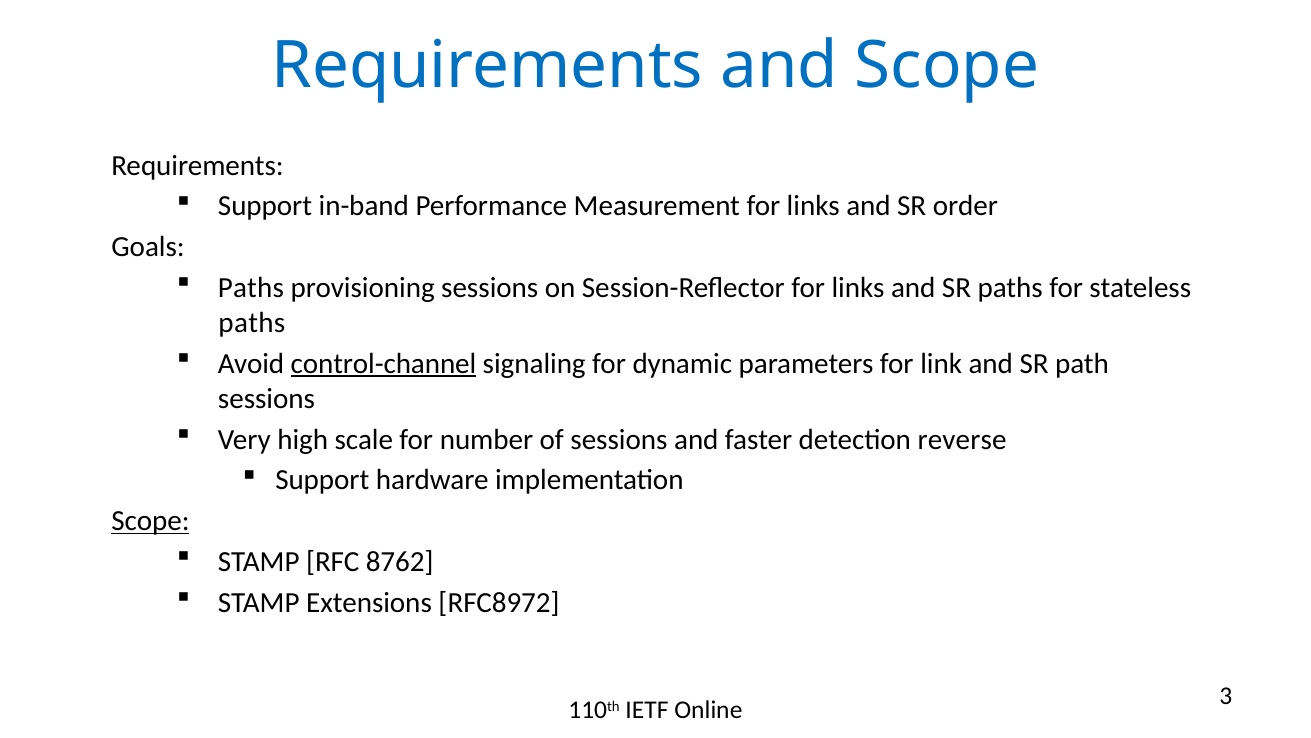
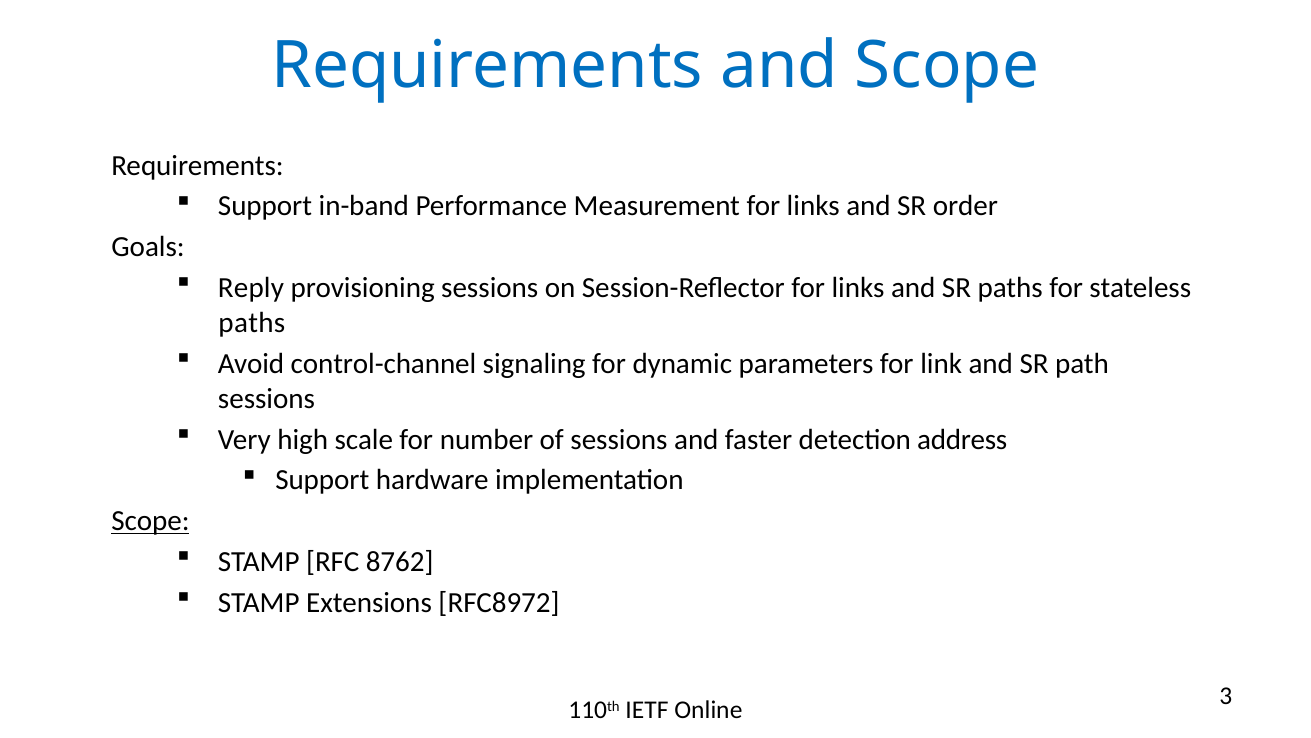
Paths: Paths -> Reply (251, 288)
control-channel underline: present -> none (383, 363)
reverse: reverse -> address (962, 439)
